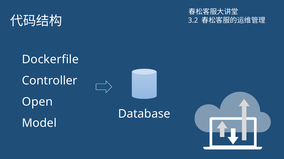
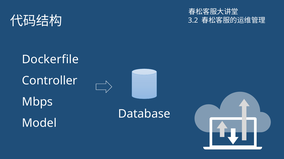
Open: Open -> Mbps (37, 102)
